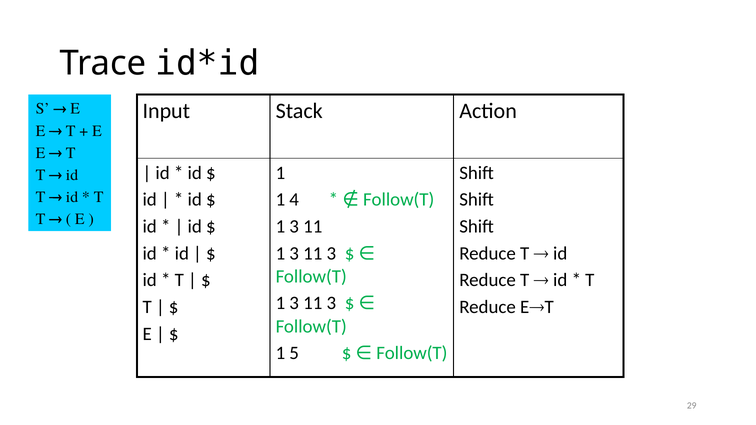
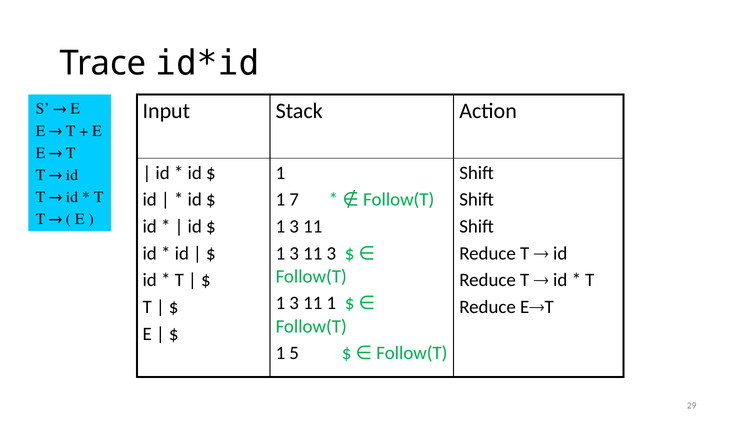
4: 4 -> 7 (294, 200)
3: 3 -> 1 (331, 303)
